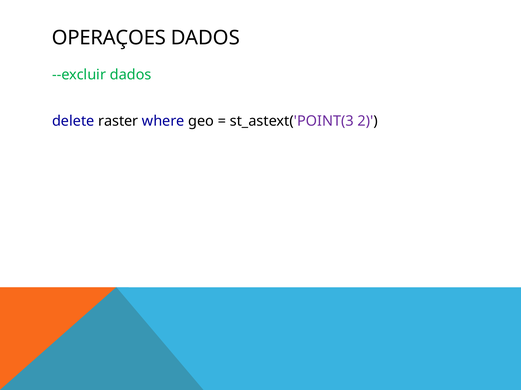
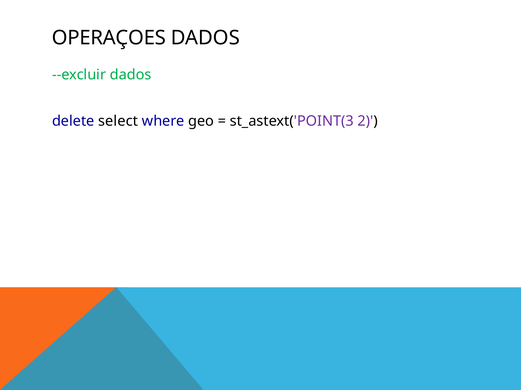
raster: raster -> select (118, 121)
